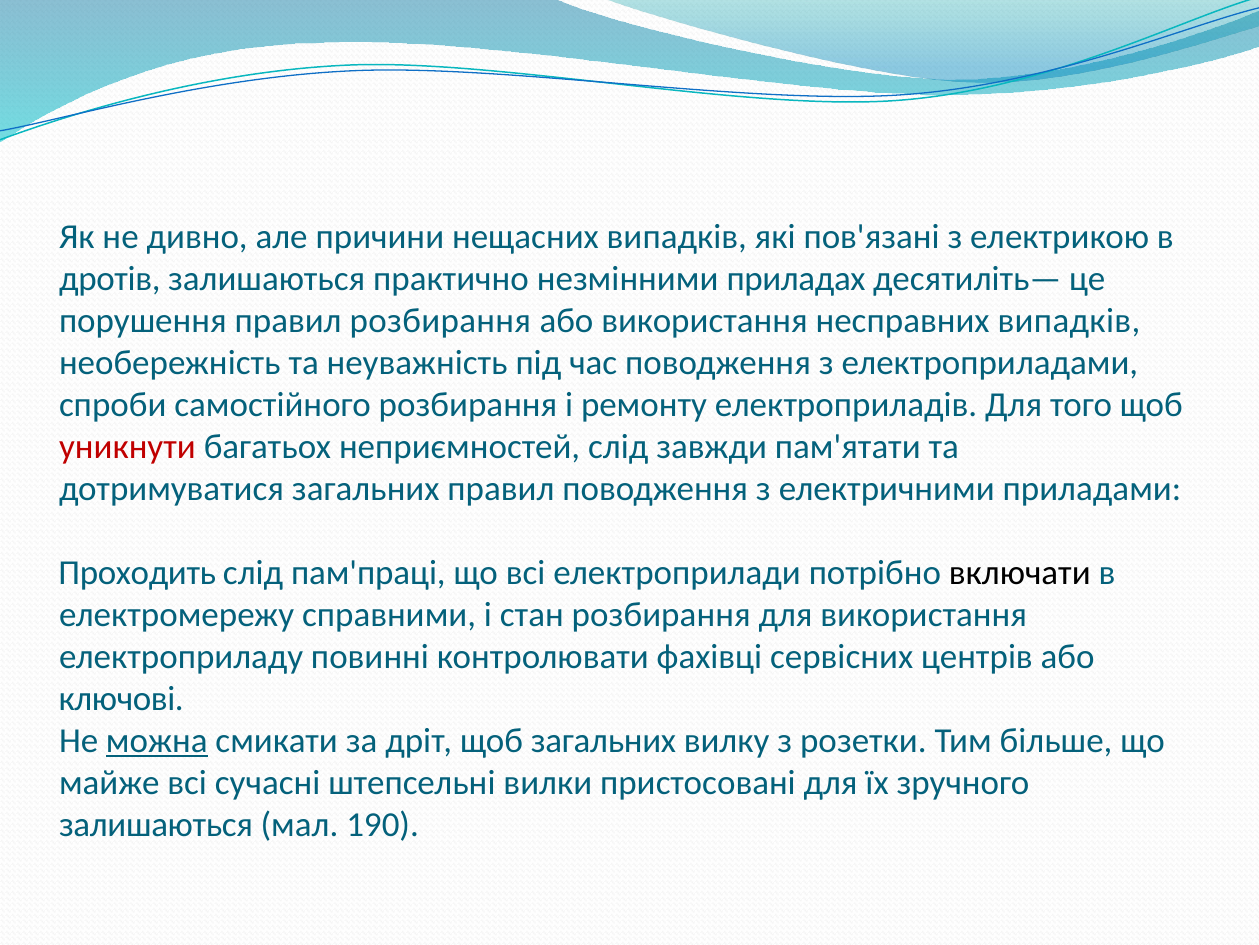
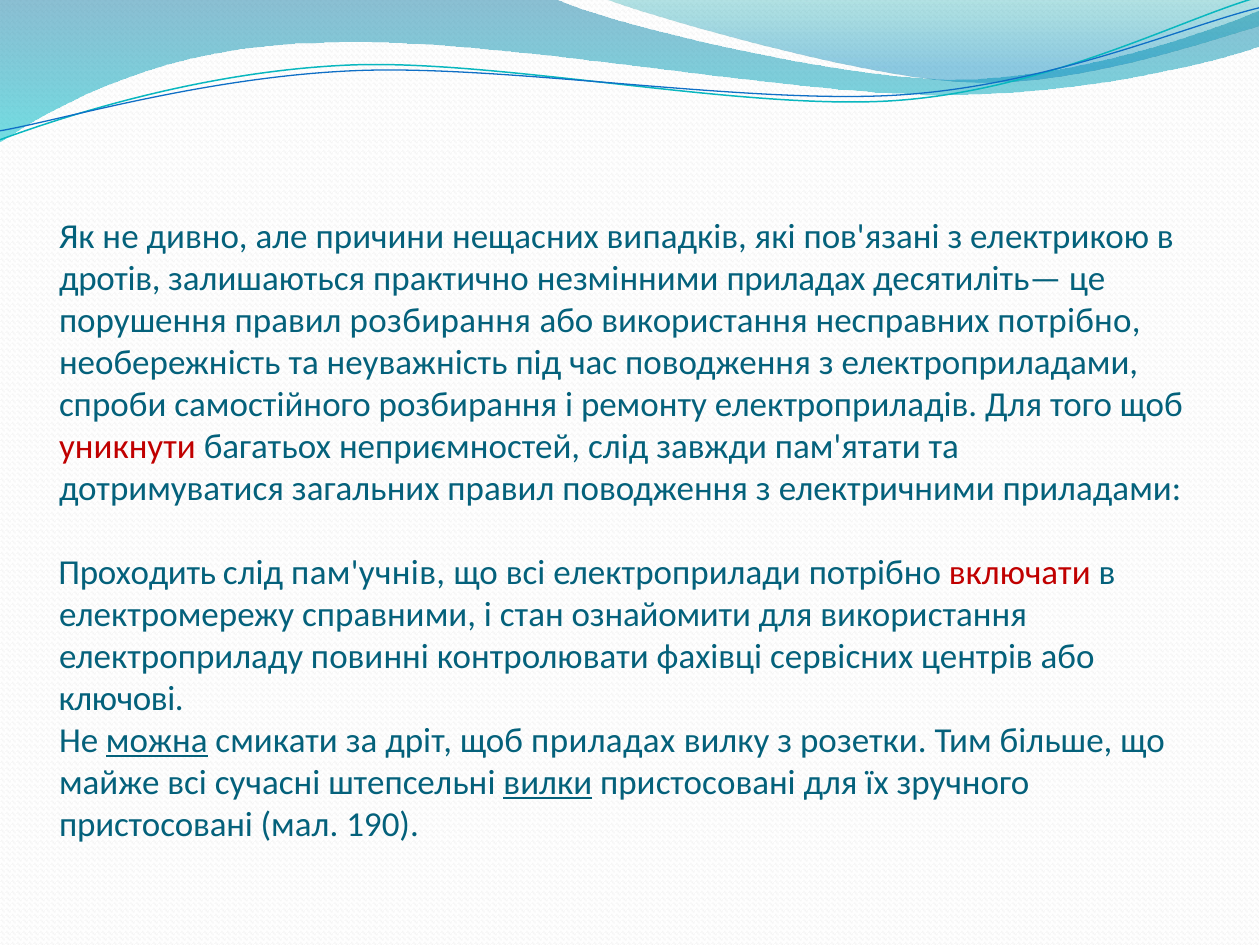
несправних випадків: випадків -> потрібно (1069, 321)
пам'праці: пам'праці -> пам'учнів (368, 573)
включати colour: black -> red (1020, 573)
стан розбирання: розбирання -> ознайомити (661, 615)
щоб загальних: загальних -> приладах (603, 741)
вилки underline: none -> present (548, 783)
залишаються: залишаються -> пристосовані (156, 825)
